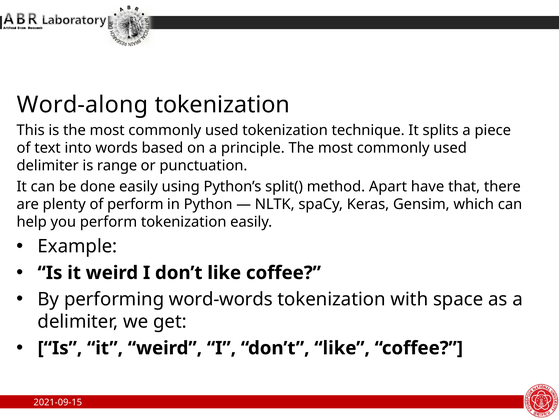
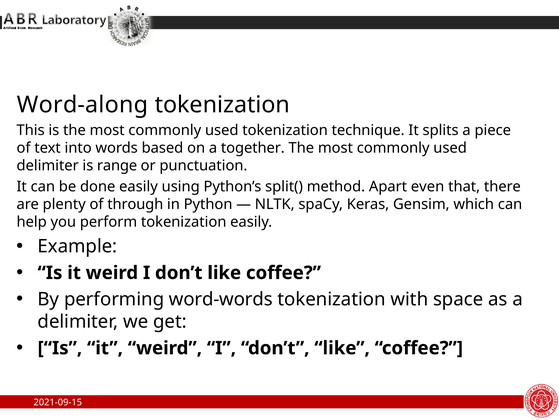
principle: principle -> together (253, 148)
have: have -> even (428, 186)
of perform: perform -> through (135, 204)
